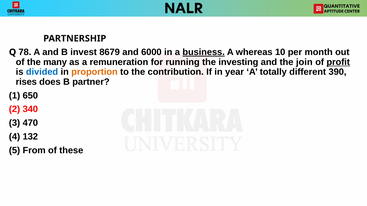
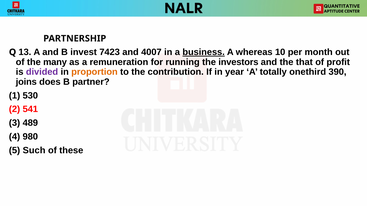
78: 78 -> 13 (25, 52)
8679: 8679 -> 7423 (110, 52)
6000: 6000 -> 4007 (151, 52)
investing: investing -> investors (238, 62)
join: join -> that (304, 62)
profit underline: present -> none (338, 62)
divided colour: blue -> purple (42, 72)
different: different -> onethird (308, 72)
rises: rises -> joins (26, 82)
650: 650 -> 530 (30, 96)
340: 340 -> 541 (30, 109)
470: 470 -> 489 (30, 123)
132: 132 -> 980 (30, 137)
From: From -> Such (34, 151)
